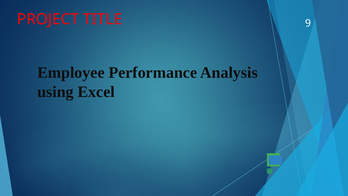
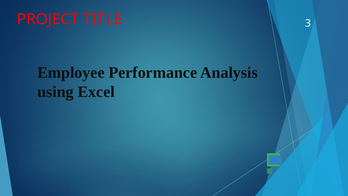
9: 9 -> 3 (308, 23)
